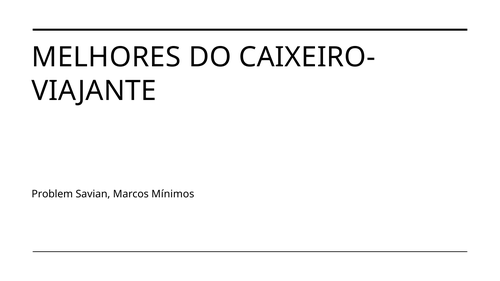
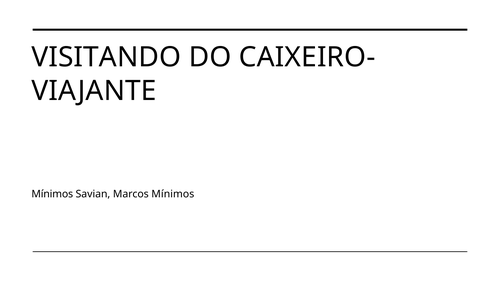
MELHORES: MELHORES -> VISITANDO (106, 57)
Problem: Problem -> Mínimos (52, 194)
